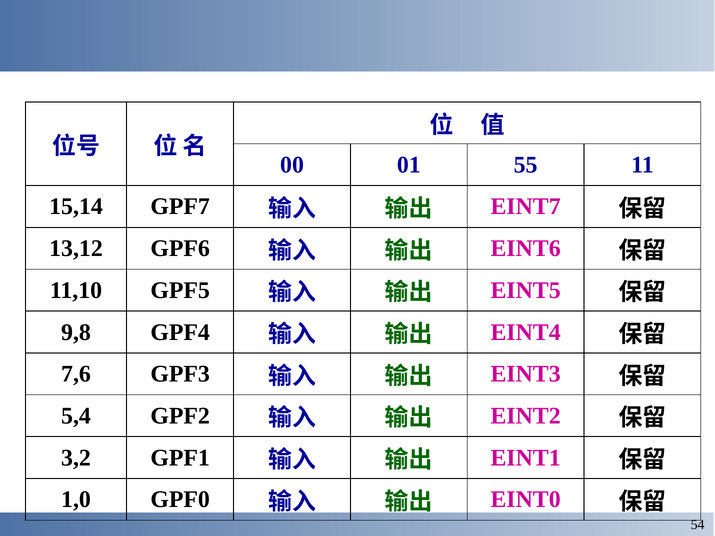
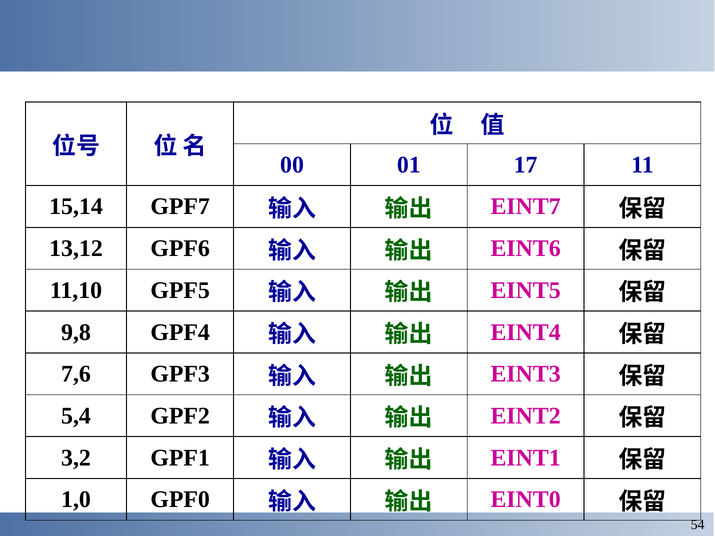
55: 55 -> 17 (526, 165)
